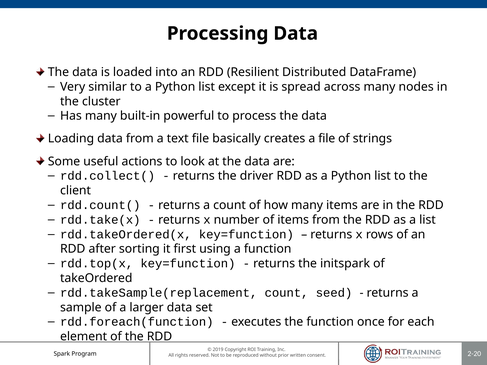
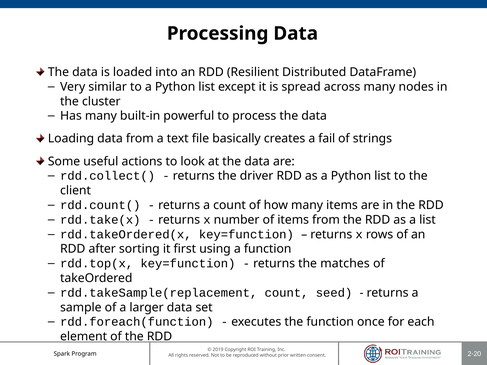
a file: file -> fail (327, 139)
initspark: initspark -> matches (345, 264)
